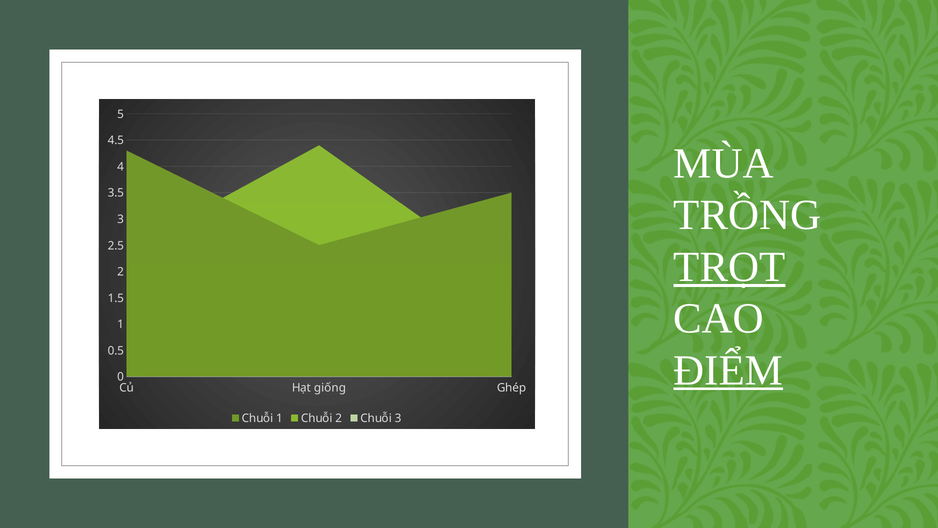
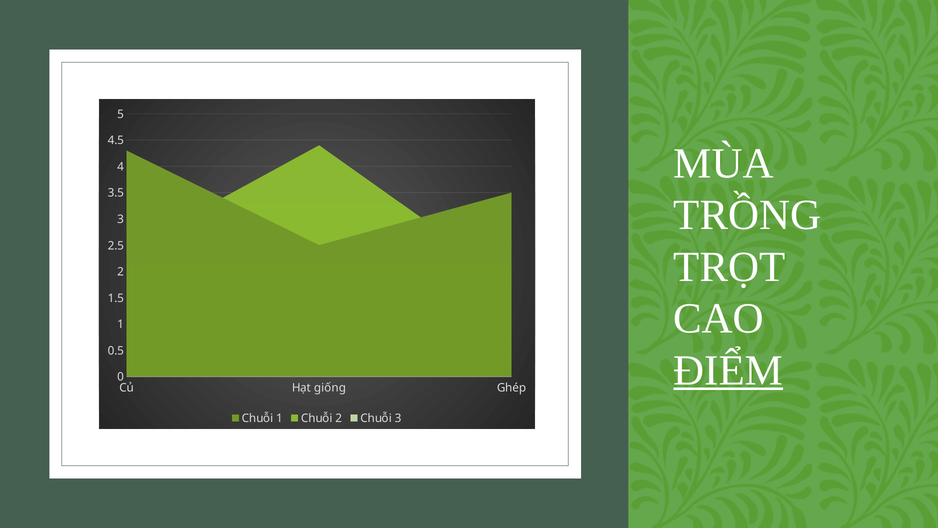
TRỌT underline: present -> none (729, 267)
